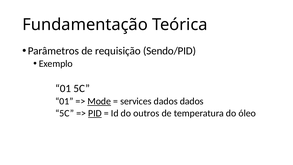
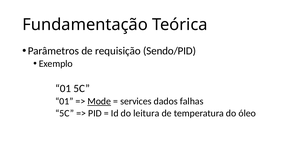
dados dados: dados -> falhas (192, 101)
PID underline: present -> none (95, 113)
outros: outros -> leitura (146, 113)
